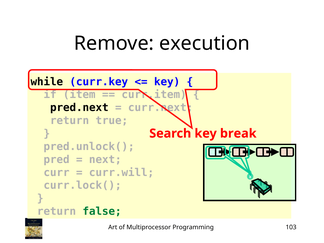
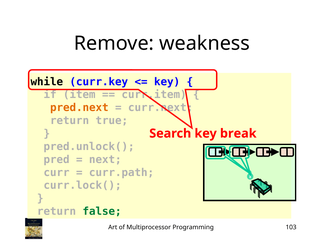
execution: execution -> weakness (205, 43)
pred.next colour: black -> orange (79, 108)
curr.will: curr.will -> curr.path (122, 172)
